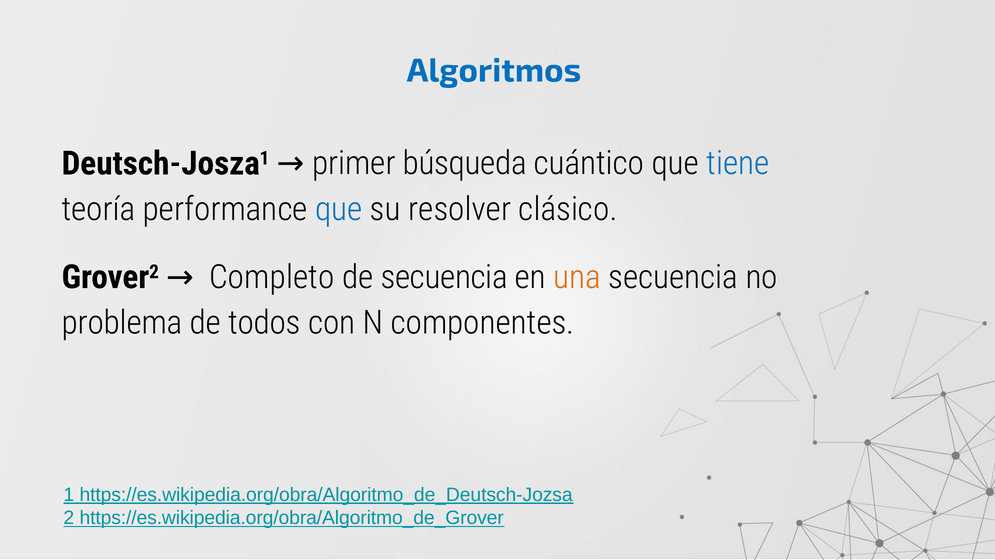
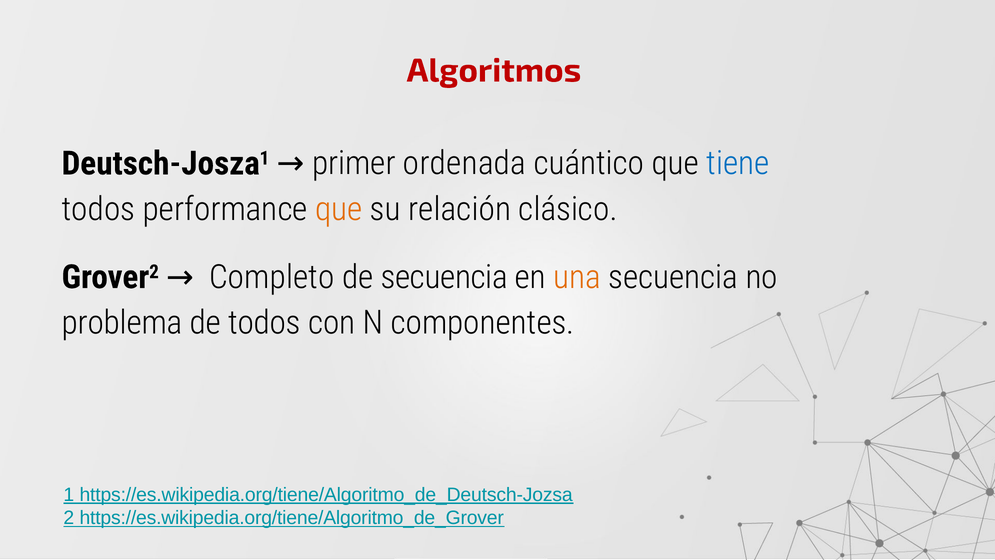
Algoritmos colour: blue -> red (494, 71)
búsqueda: búsqueda -> ordenada (464, 163)
teoría: teoría -> todos (98, 209)
que colour: blue -> orange (339, 209)
resolver: resolver -> relación (460, 209)
https://es.wikipedia.org/obra/Algoritmo_de_Deutsch-Jozsa: https://es.wikipedia.org/obra/Algoritmo_de_Deutsch-Jozsa -> https://es.wikipedia.org/tiene/Algoritmo_de_Deutsch-Jozsa (326, 494)
https://es.wikipedia.org/obra/Algoritmo_de_Grover: https://es.wikipedia.org/obra/Algoritmo_de_Grover -> https://es.wikipedia.org/tiene/Algoritmo_de_Grover (292, 518)
